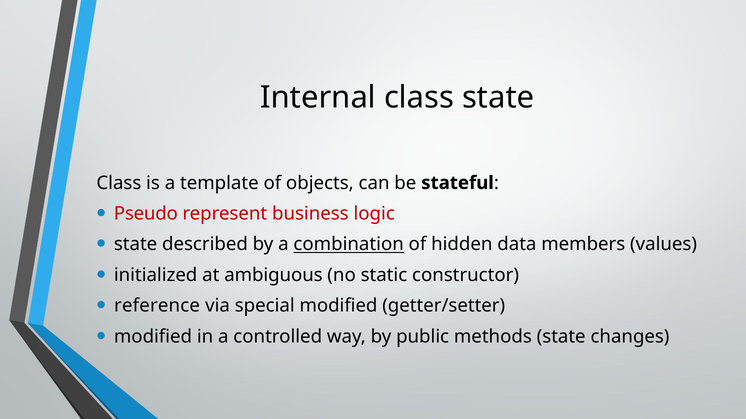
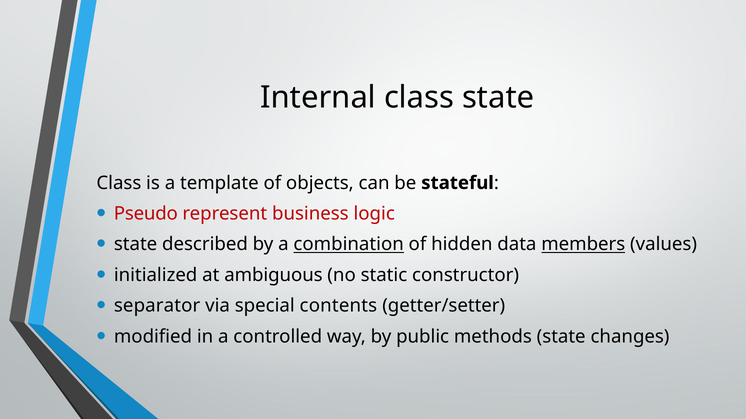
members underline: none -> present (583, 245)
reference: reference -> separator (157, 306)
special modified: modified -> contents (338, 306)
